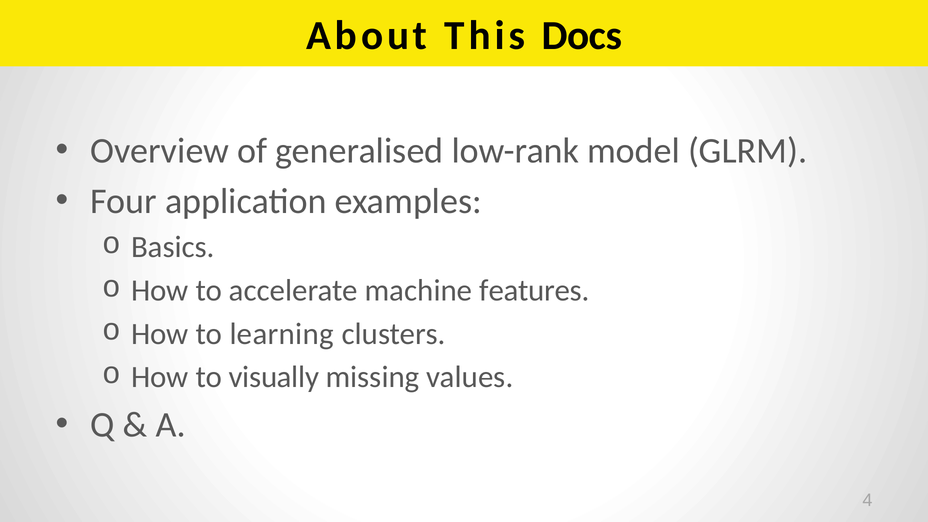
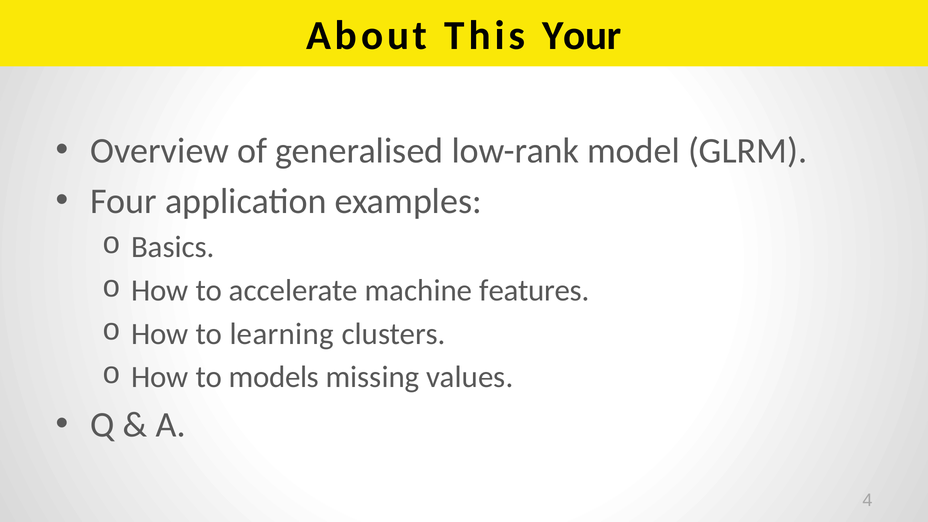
Docs: Docs -> Your (582, 36)
visually: visually -> models (274, 377)
